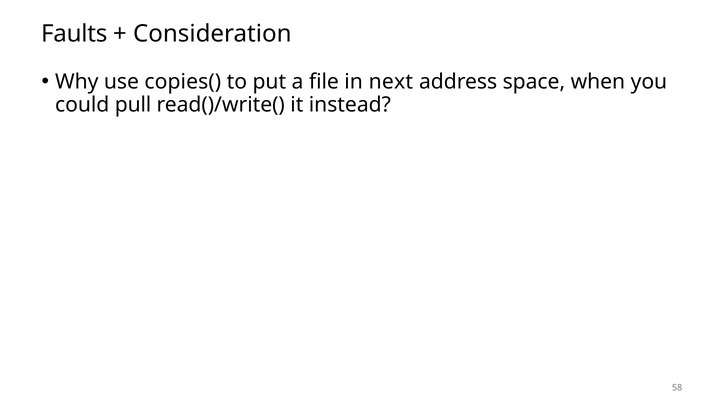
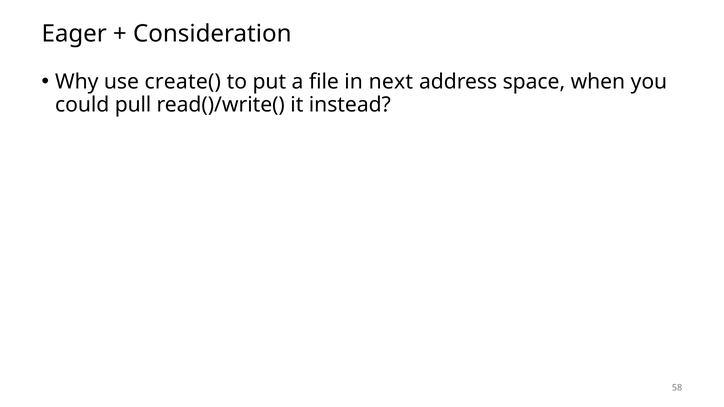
Faults: Faults -> Eager (74, 34)
copies(: copies( -> create( (183, 82)
